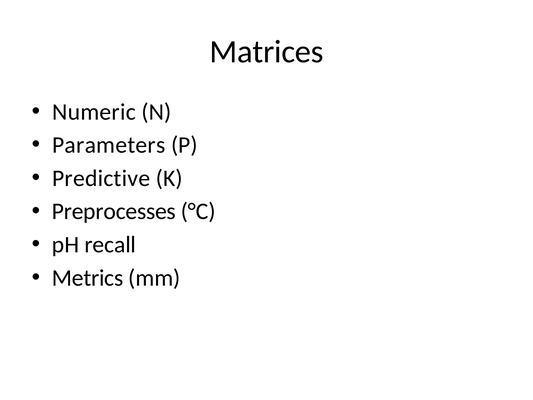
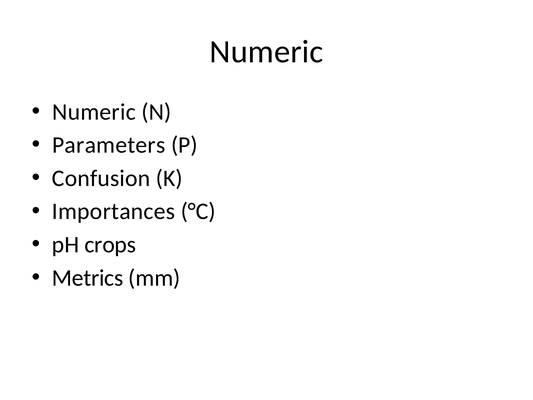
Matrices: Matrices -> Numeric (266, 52)
Predictive: Predictive -> Confusion (101, 178)
Preprocesses: Preprocesses -> Importances (114, 211)
recall: recall -> crops (110, 245)
